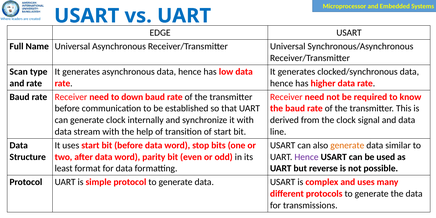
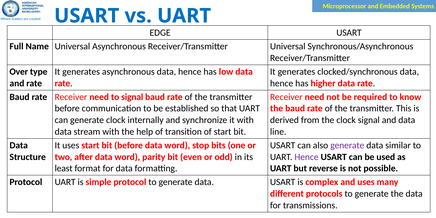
Scan: Scan -> Over (19, 72)
to down: down -> signal (132, 97)
generate colour: orange -> purple (347, 145)
